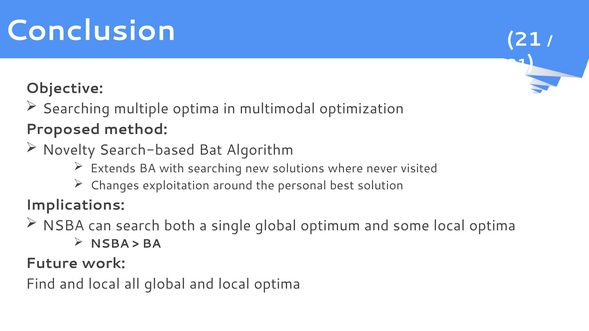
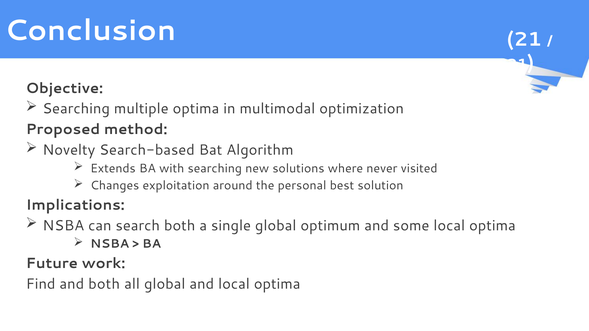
Find and local: local -> both (104, 284)
